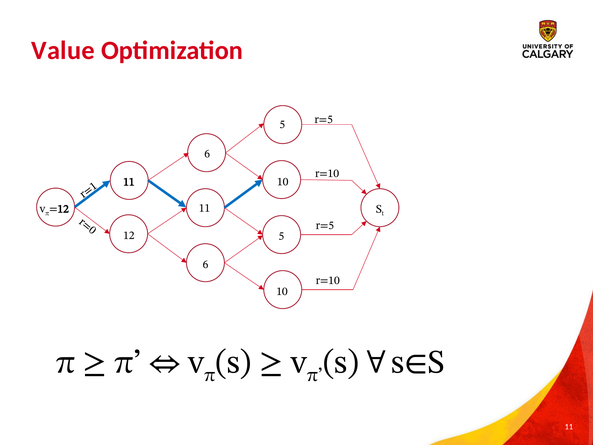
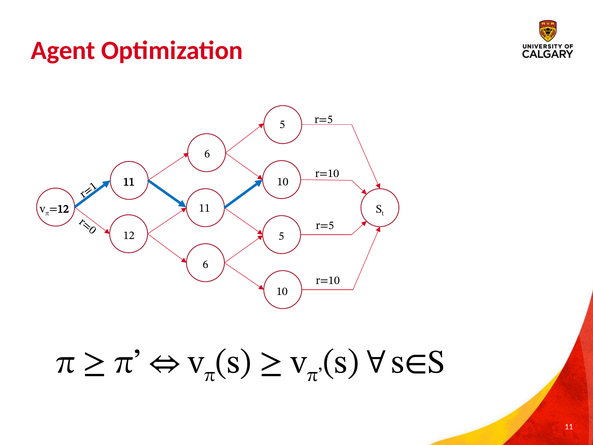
Value: Value -> Agent (63, 50)
